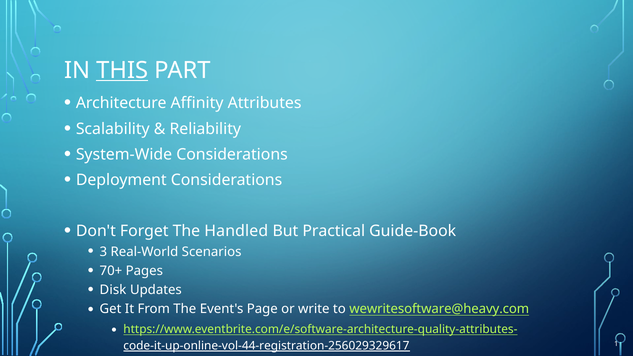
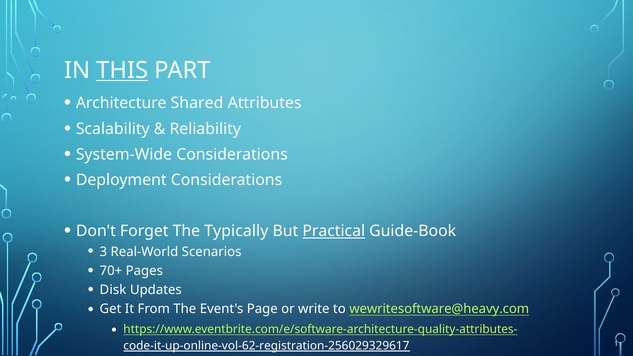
Affinity: Affinity -> Shared (197, 103)
Handled: Handled -> Typically (236, 231)
Practical underline: none -> present (334, 231)
code-it-up-online-vol-44-registration-256029329617: code-it-up-online-vol-44-registration-256029329617 -> code-it-up-online-vol-62-registration-256029329617 (266, 346)
